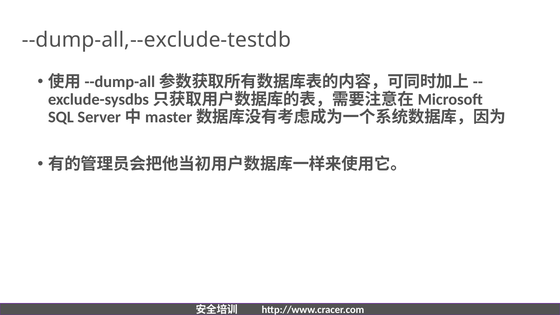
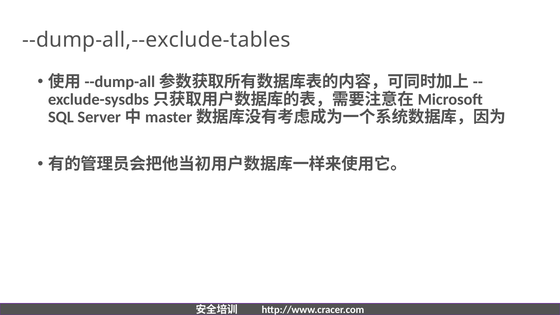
--dump-all,--exclude-testdb: --dump-all,--exclude-testdb -> --dump-all,--exclude-tables (156, 40)
